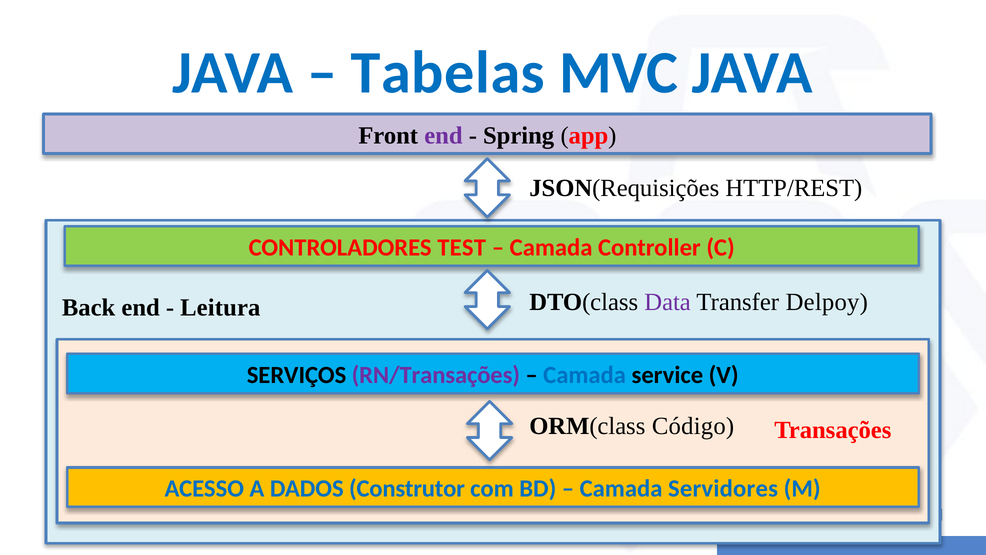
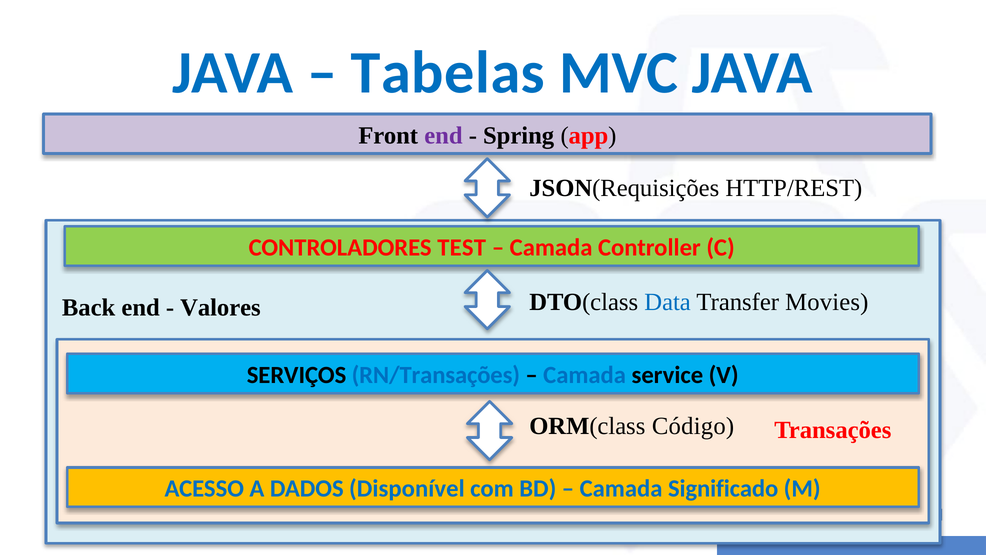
Data colour: purple -> blue (668, 302)
Delpoy: Delpoy -> Movies (827, 302)
Leitura: Leitura -> Valores (220, 307)
RN/Transações colour: purple -> blue (436, 375)
Construtor: Construtor -> Disponível (407, 489)
Servidores: Servidores -> Significado (723, 489)
